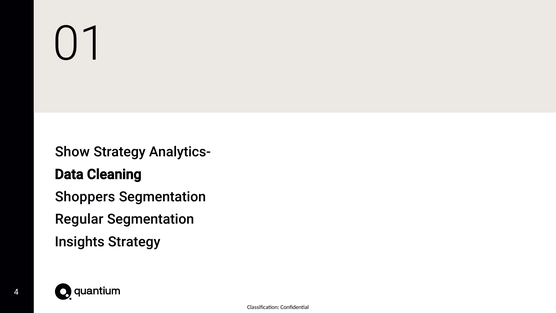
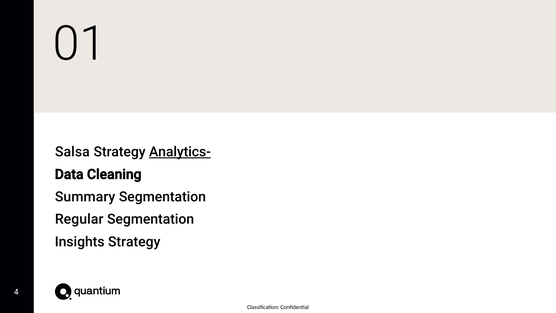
Show: Show -> Salsa (72, 152)
Analytics- underline: none -> present (180, 152)
Shoppers: Shoppers -> Summary (85, 197)
